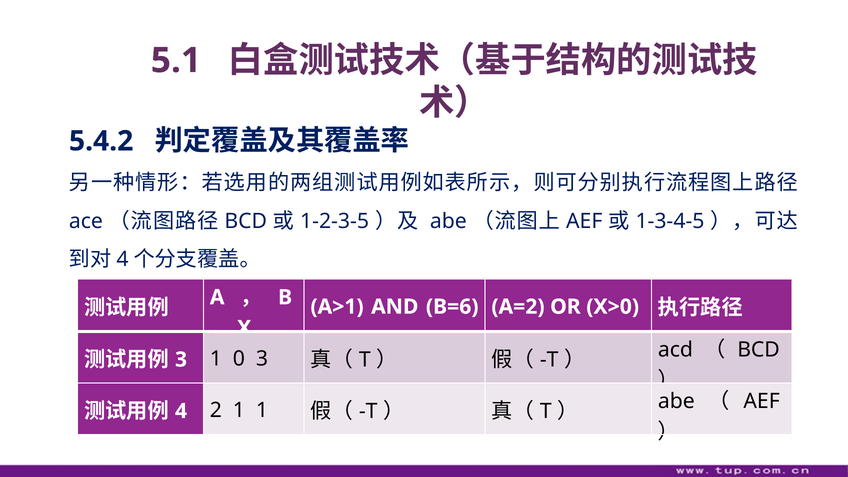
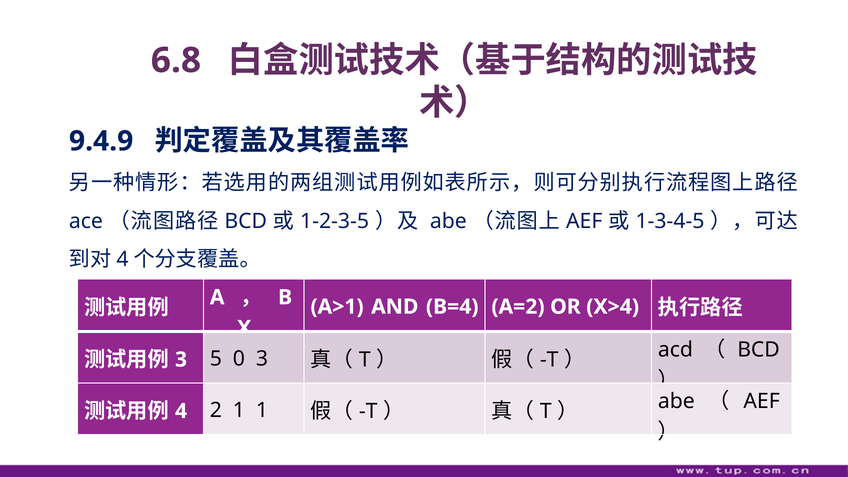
5.1: 5.1 -> 6.8 (176, 60)
5.4.2: 5.4.2 -> 9.4.9 (101, 141)
B=6: B=6 -> B=4 (452, 307)
X>0: X>0 -> X>4 (613, 307)
3 1: 1 -> 5 (216, 359)
